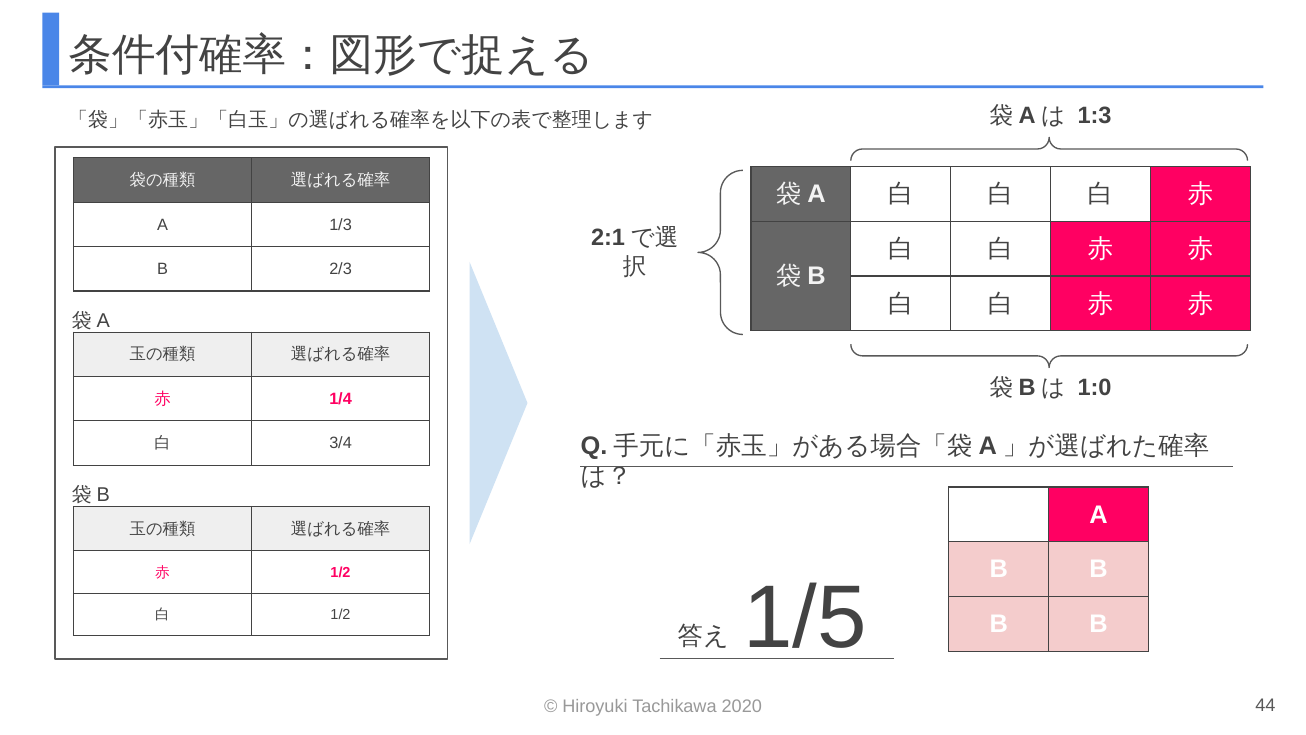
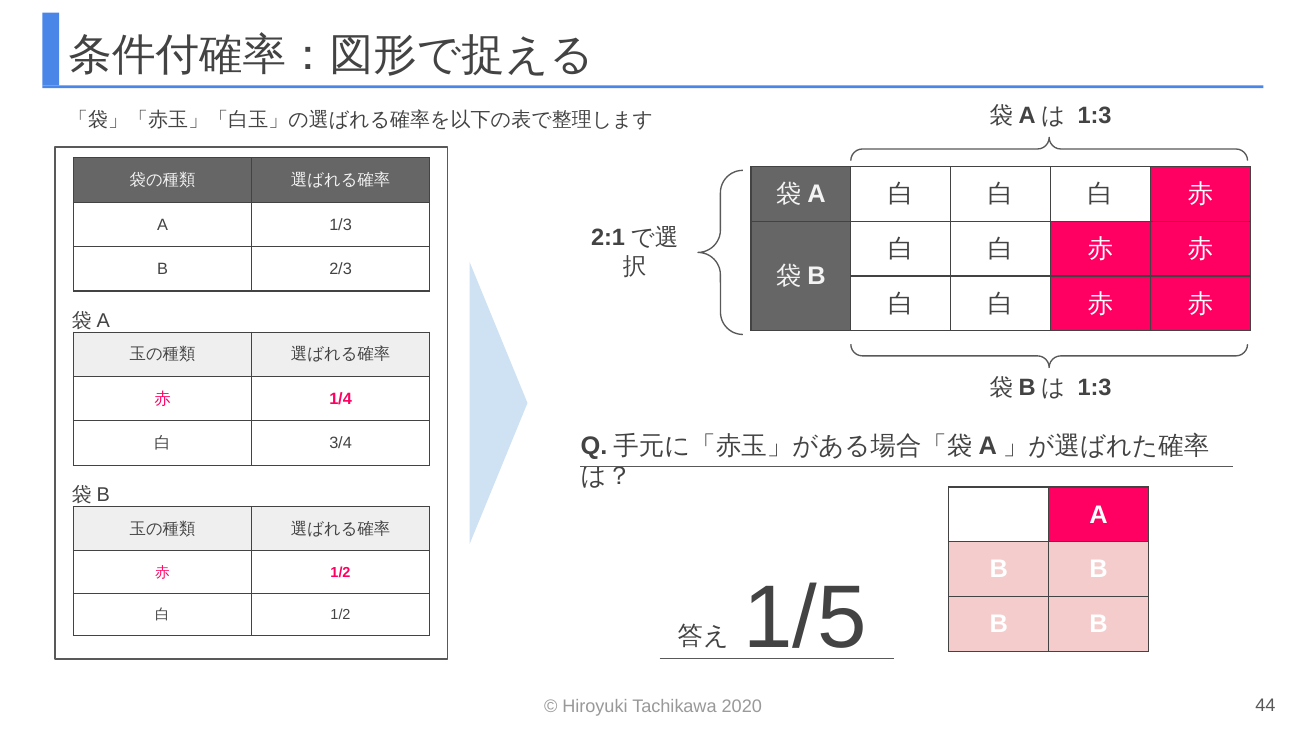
1:0: 1:0 -> 1:3 (1095, 388)
